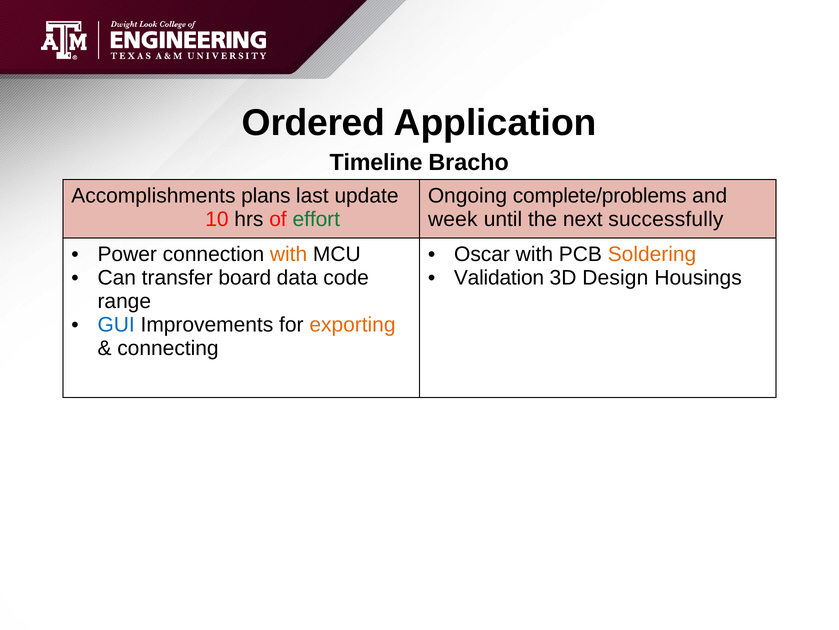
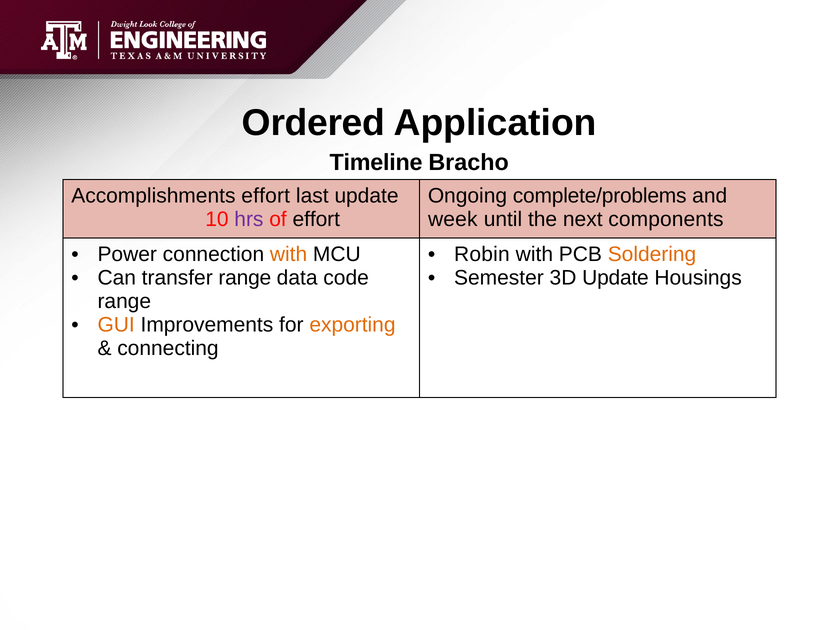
Accomplishments plans: plans -> effort (266, 195)
hrs colour: black -> purple (249, 219)
effort colour: green -> black (316, 219)
successfully: successfully -> components (666, 219)
Oscar: Oscar -> Robin (482, 254)
transfer board: board -> range (245, 278)
Validation: Validation -> Semester (499, 278)
3D Design: Design -> Update (615, 278)
GUI colour: blue -> orange (116, 325)
